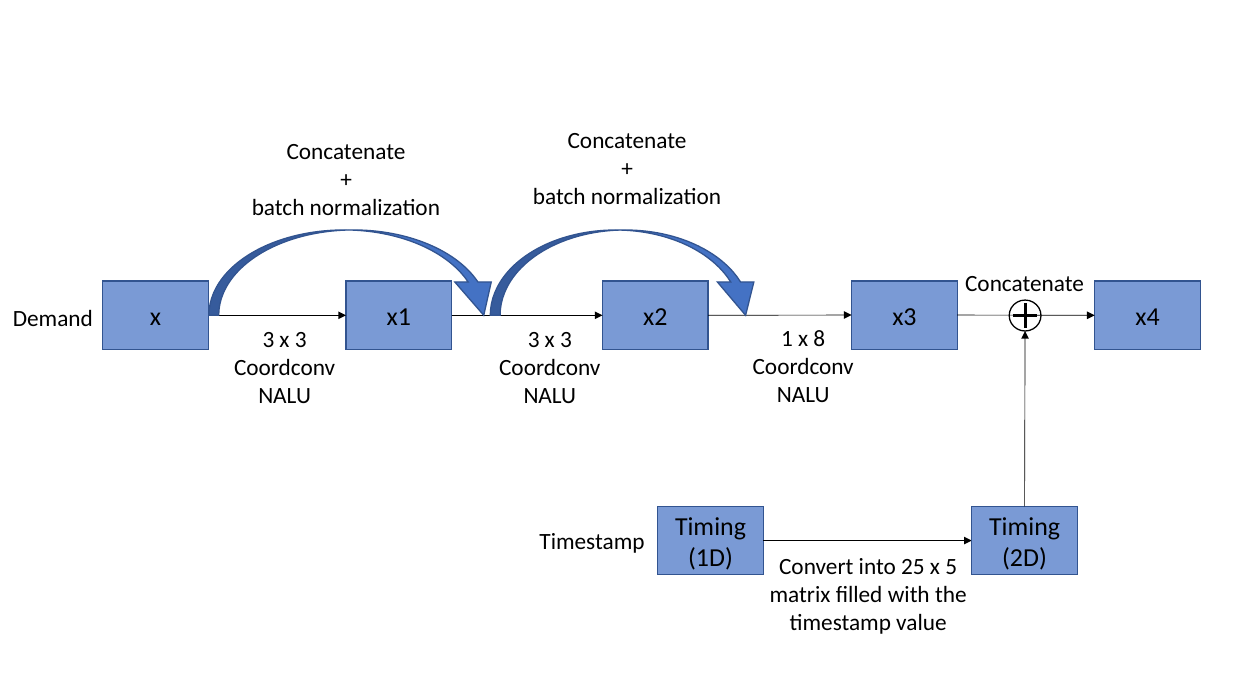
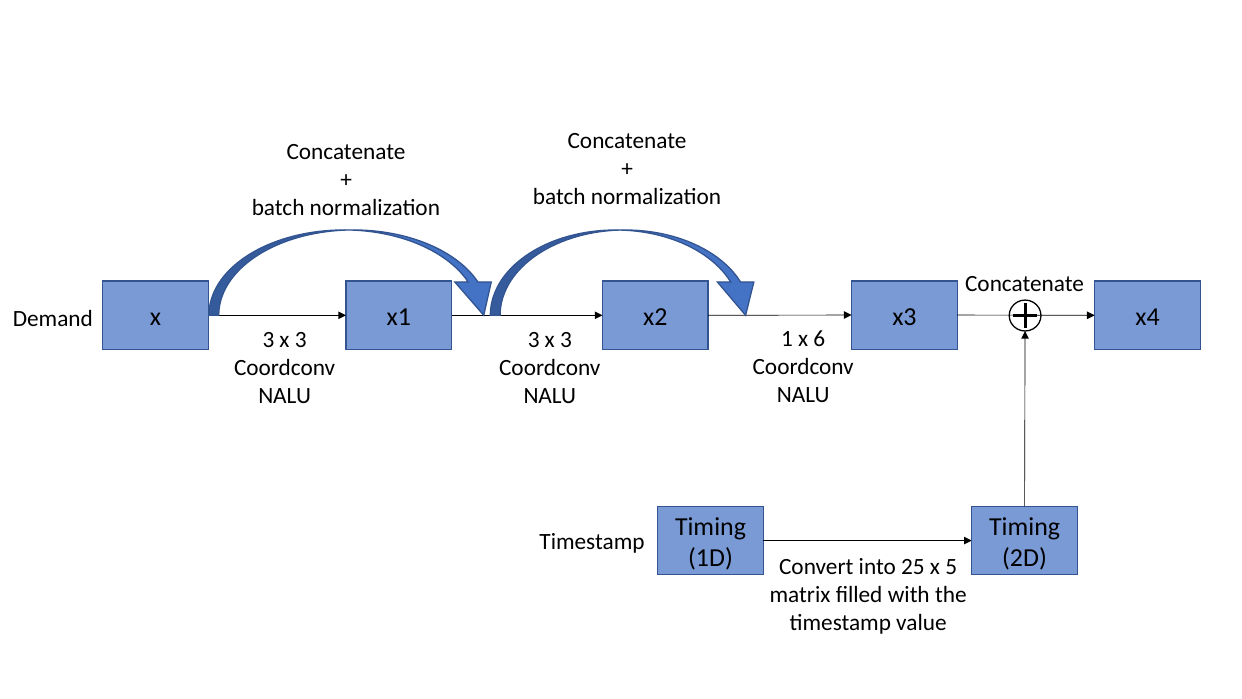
8: 8 -> 6 (819, 339)
